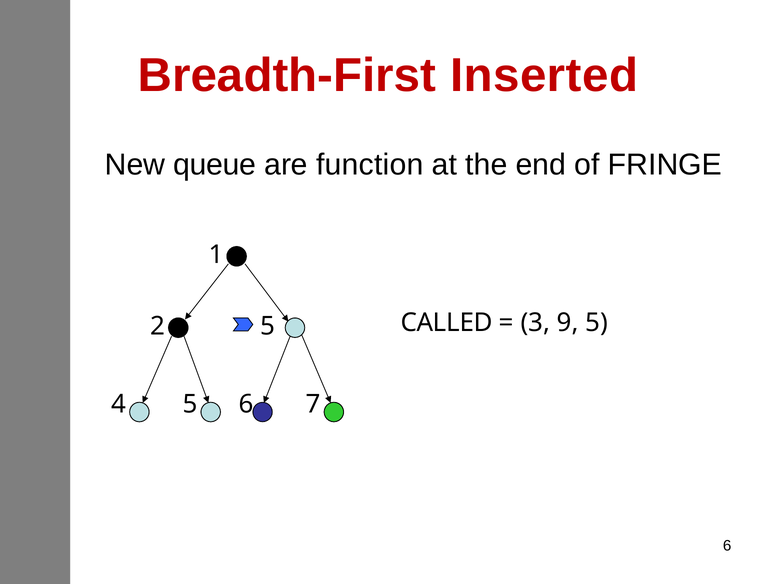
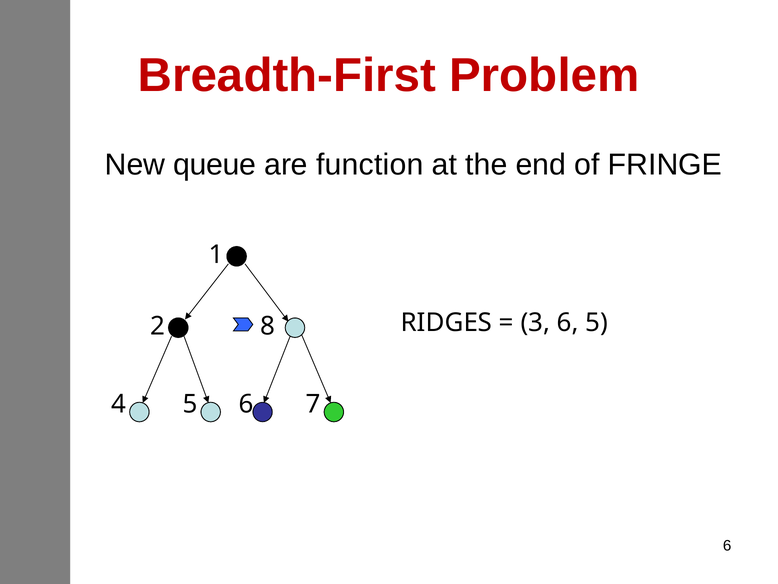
Inserted: Inserted -> Problem (544, 75)
CALLED: CALLED -> RIDGES (447, 322)
3 9: 9 -> 6 (568, 322)
2 5: 5 -> 8 (268, 326)
